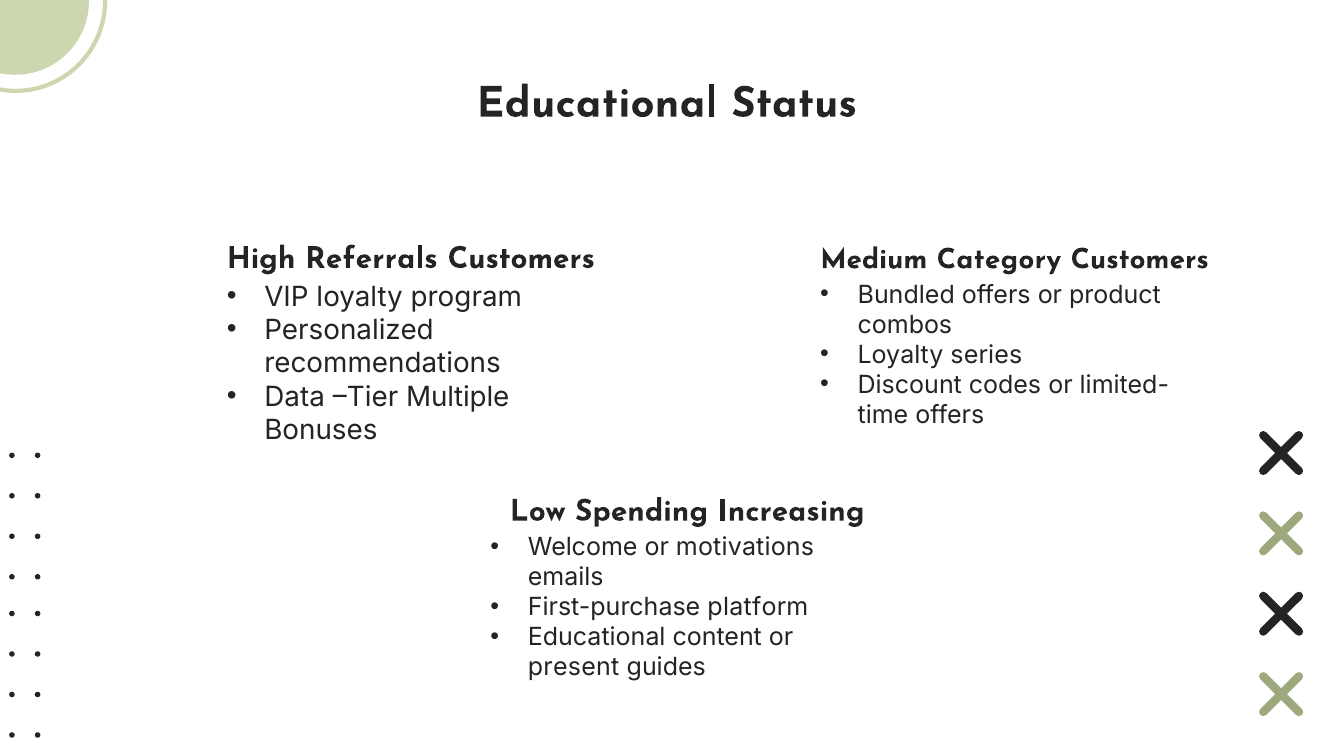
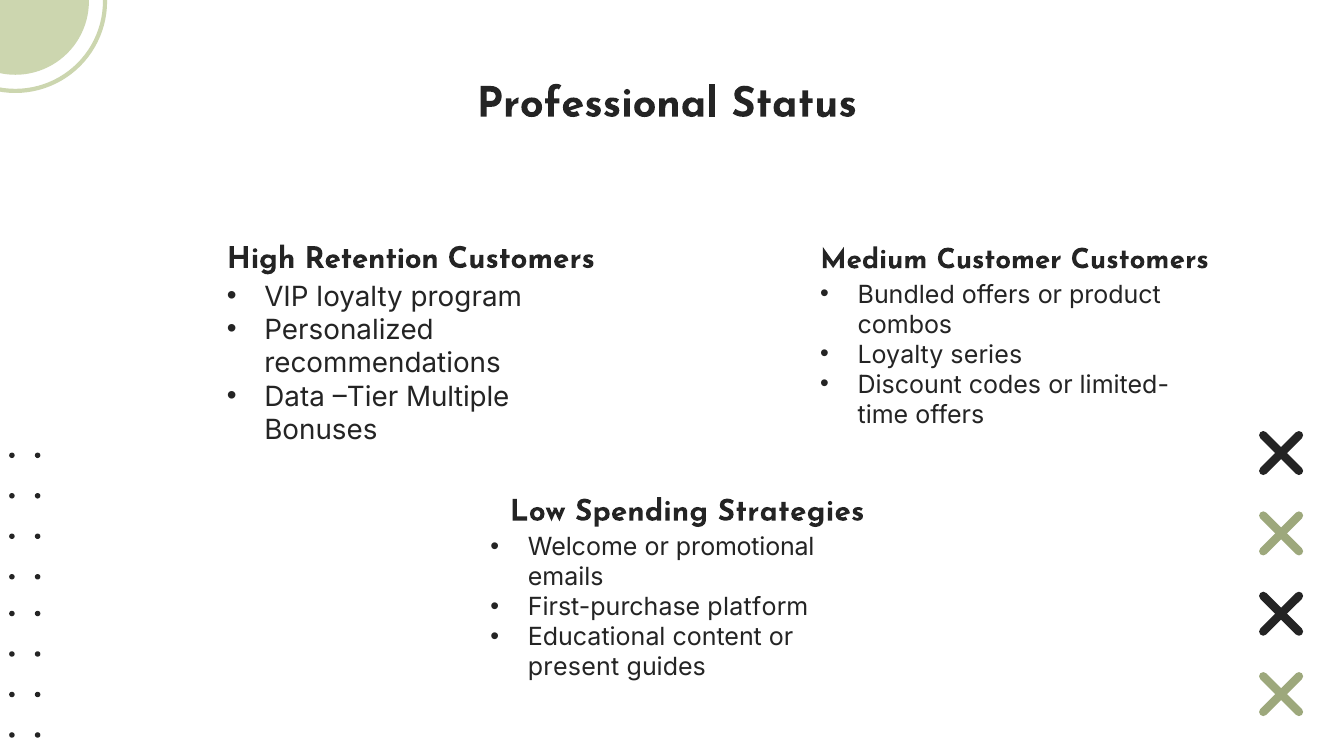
Educational: Educational -> Professional (597, 103)
Referrals: Referrals -> Retention (372, 258)
Category: Category -> Customer (999, 259)
Increasing: Increasing -> Strategies (791, 511)
motivations: motivations -> promotional (745, 548)
